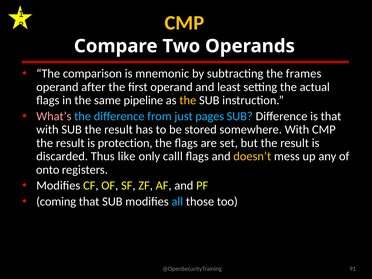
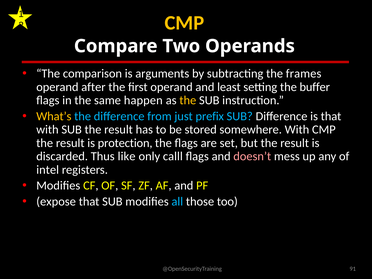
mnemonic: mnemonic -> arguments (162, 74)
actual: actual -> buffer (315, 87)
pipeline: pipeline -> happen (143, 100)
What’s colour: pink -> yellow (54, 116)
pages: pages -> prefix (210, 116)
doesn’t colour: yellow -> pink (252, 156)
onto: onto -> intel (48, 170)
coming: coming -> expose (56, 201)
